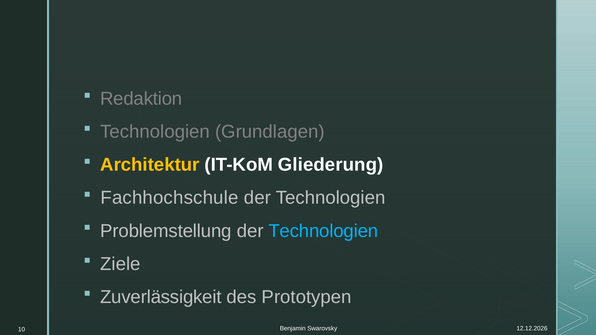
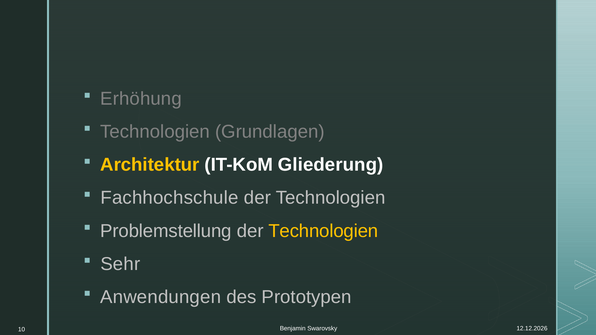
Redaktion: Redaktion -> Erhöhung (141, 99)
Technologien colour: light blue -> yellow (323, 231)
Ziele: Ziele -> Sehr (120, 264)
Zuverlässigkeit: Zuverlässigkeit -> Anwendungen (161, 297)
